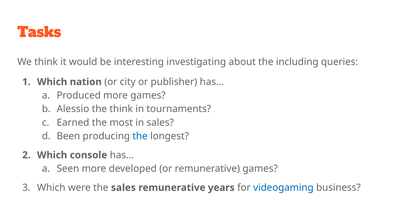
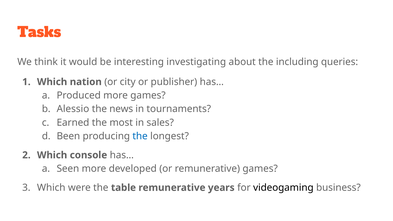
the think: think -> news (121, 109)
the sales: sales -> table (123, 188)
videogaming colour: blue -> black (283, 188)
